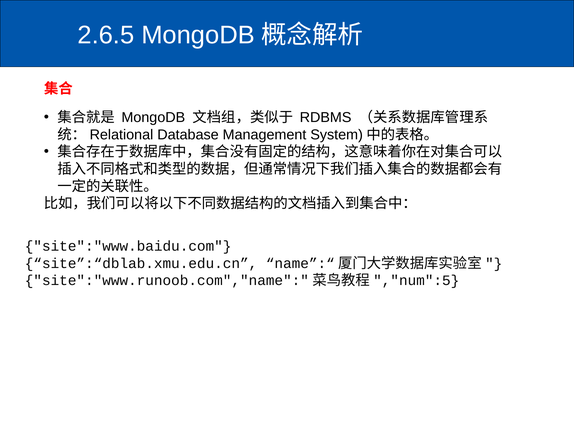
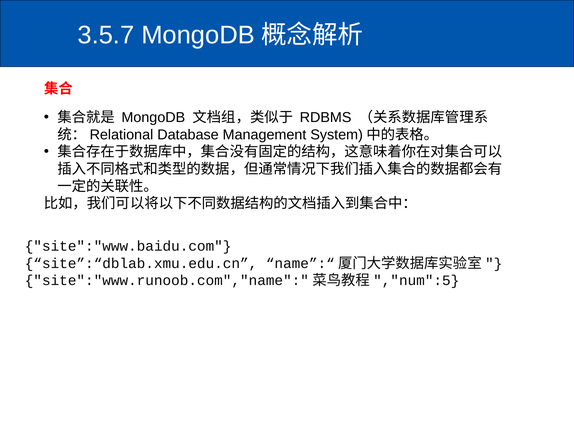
2.6.5: 2.6.5 -> 3.5.7 (106, 35)
